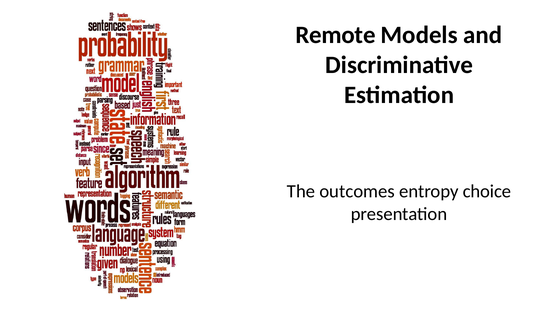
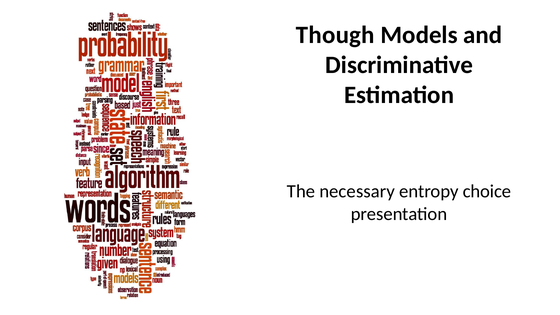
Remote: Remote -> Though (335, 35)
outcomes: outcomes -> necessary (357, 191)
